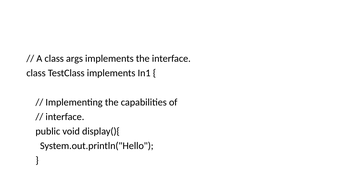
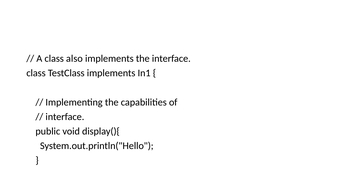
args: args -> also (74, 58)
